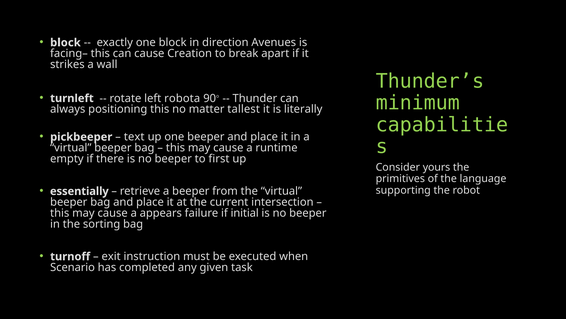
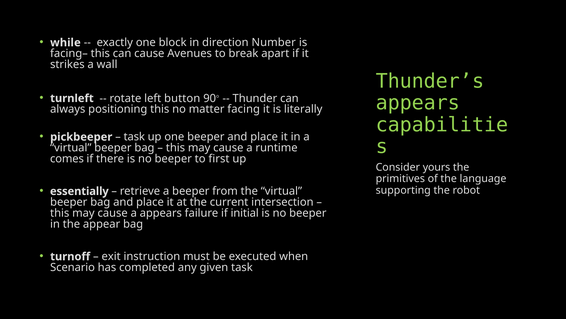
block: block -> while (65, 43)
Avenues: Avenues -> Number (274, 43)
Creation: Creation -> Avenues (190, 53)
robota: robota -> button (182, 98)
minimum: minimum -> appears (418, 103)
tallest: tallest -> facing (244, 109)
text: text -> task (134, 137)
empty: empty -> comes (67, 158)
sorting: sorting -> appear (102, 224)
